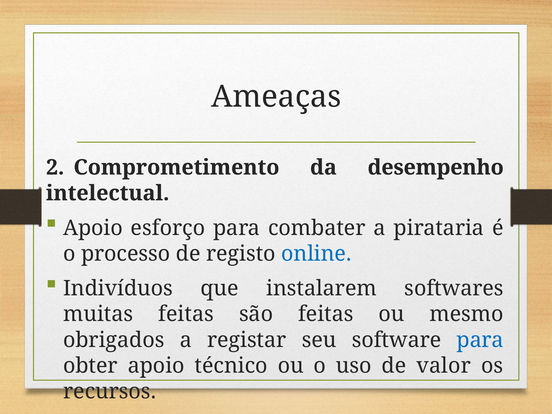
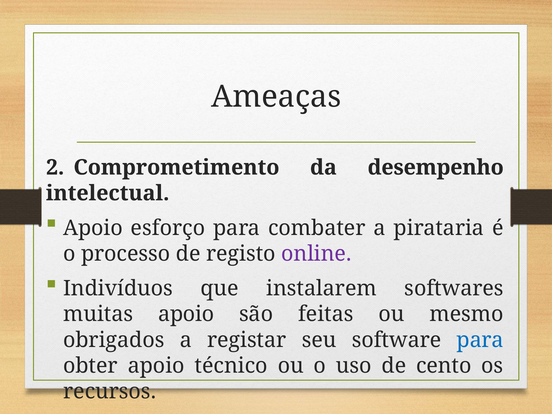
online colour: blue -> purple (316, 254)
muitas feitas: feitas -> apoio (186, 314)
valor: valor -> cento (444, 366)
